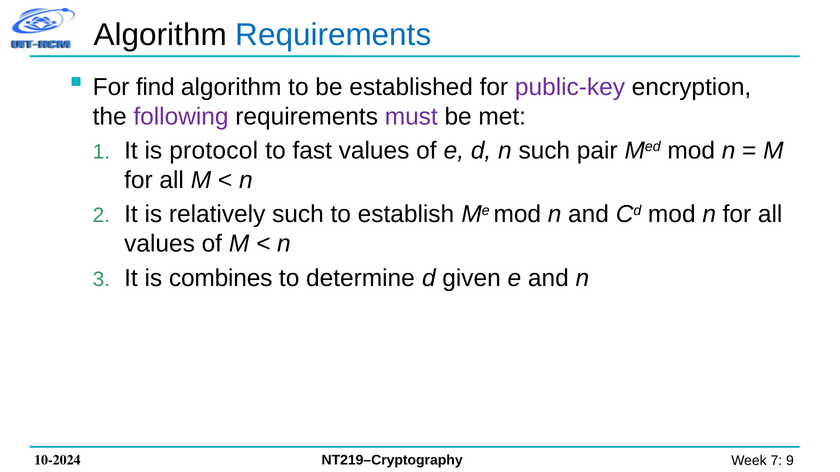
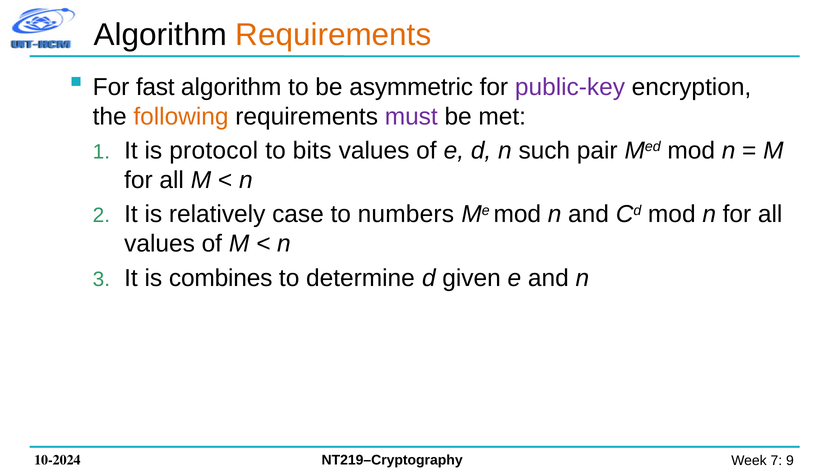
Requirements colour: blue -> orange (333, 35)
find: find -> fast (155, 87)
established: established -> asymmetric (411, 87)
following colour: purple -> orange (181, 117)
fast: fast -> bits (312, 151)
relatively such: such -> case (298, 215)
establish: establish -> numbers (406, 215)
